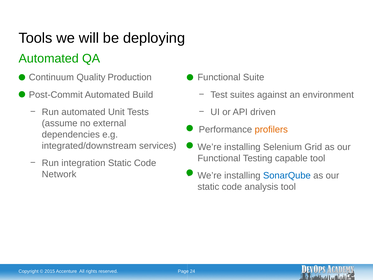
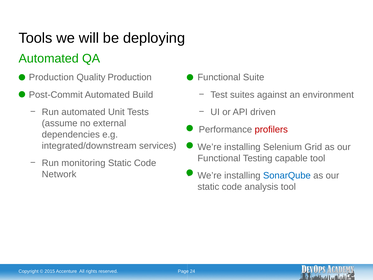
Continuum: Continuum -> Production (51, 77)
profilers colour: orange -> red (271, 129)
integration: integration -> monitoring (83, 163)
